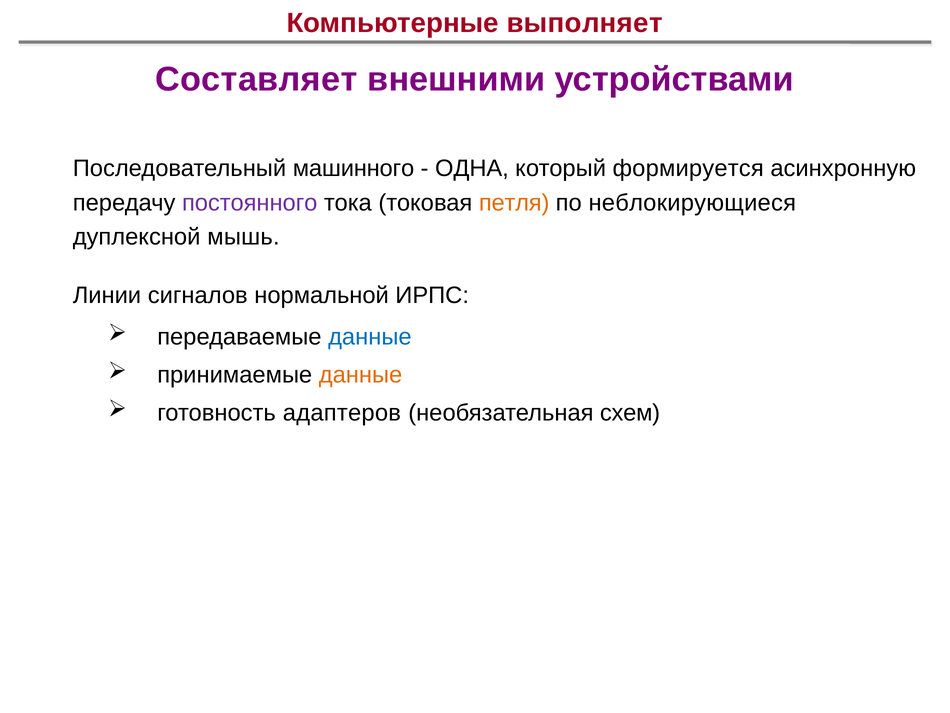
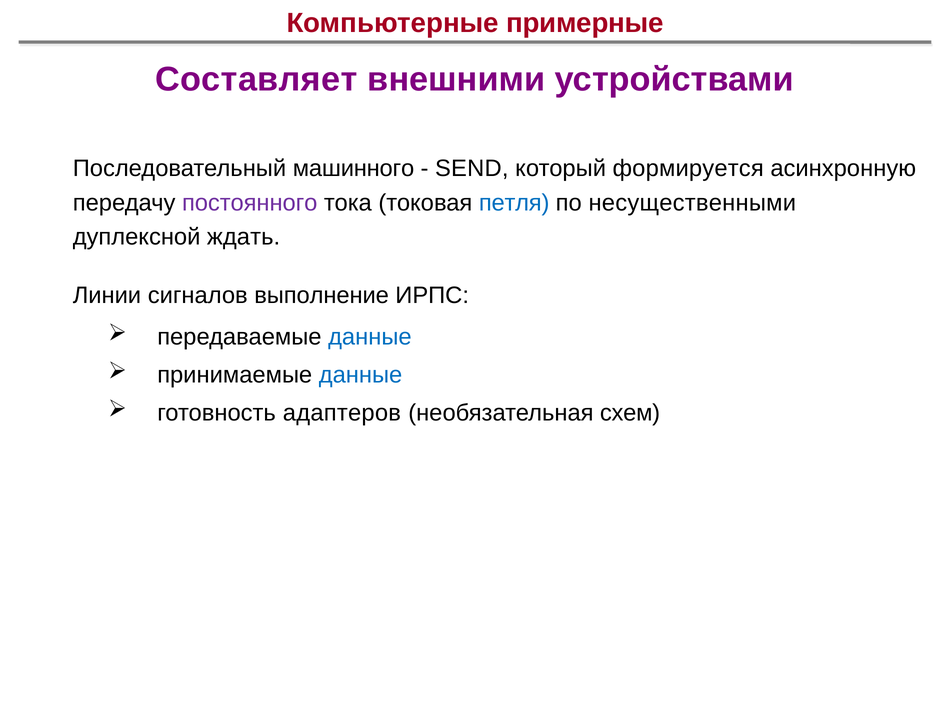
выполняет: выполняет -> примерные (585, 23)
ОДНА: ОДНА -> SEND (472, 168)
петля colour: orange -> blue (514, 203)
неблокирующиеся: неблокирующиеся -> несущественными (692, 203)
мышь: мышь -> ждать (244, 237)
нормальной: нормальной -> выполнение (322, 295)
данные colour: orange -> blue (361, 375)
